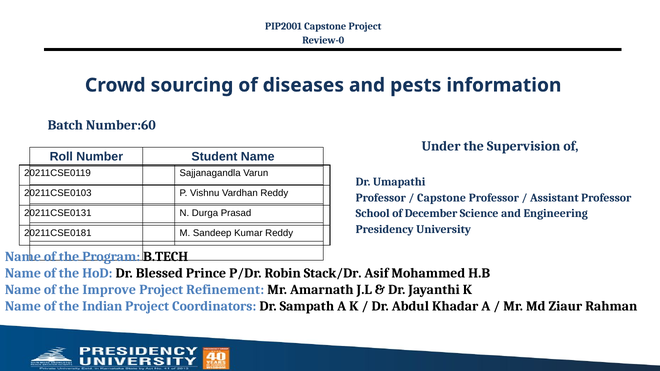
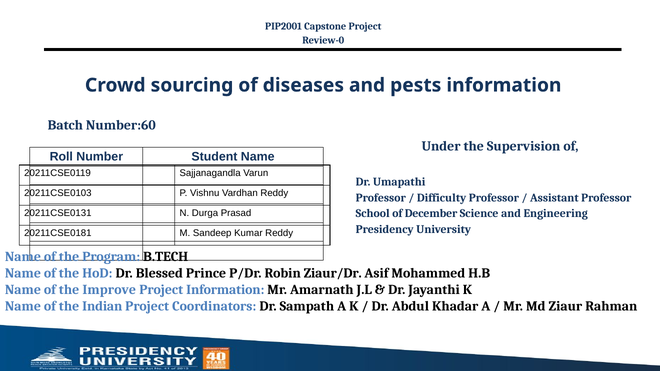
Capstone: Capstone -> Difficulty (442, 198)
Stack/Dr: Stack/Dr -> Ziaur/Dr (333, 274)
Project Refinement: Refinement -> Information (225, 290)
